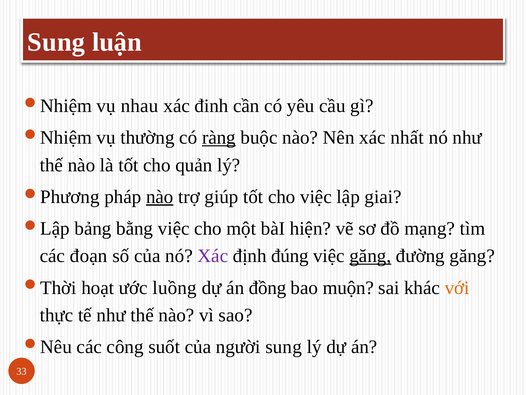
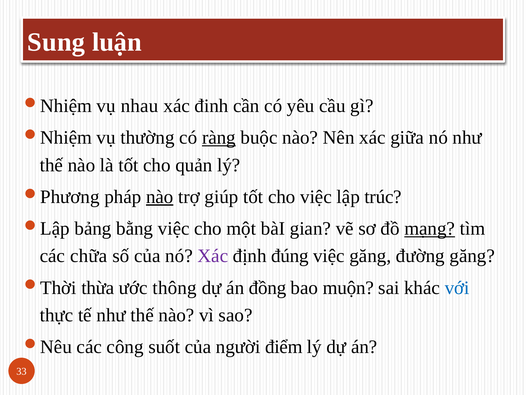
nhất: nhất -> giữa (407, 138)
giai: giai -> trúc (383, 197)
hiện: hiện -> gian (310, 228)
mạng underline: none -> present (430, 228)
đoạn: đoạn -> chữa (89, 256)
găng underline: present -> none (370, 256)
hoạt: hoạt -> thừa (98, 287)
luồng: luồng -> thông (175, 287)
với colour: orange -> blue (457, 287)
người sung: sung -> điểm (284, 346)
